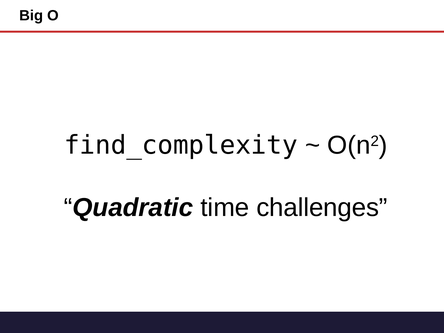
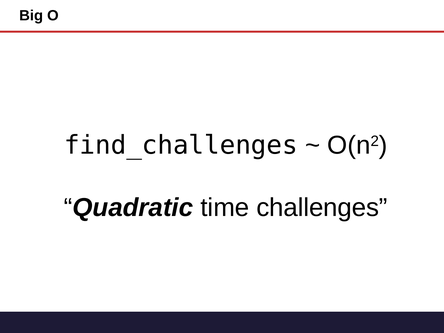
find_complexity: find_complexity -> find_challenges (181, 145)
